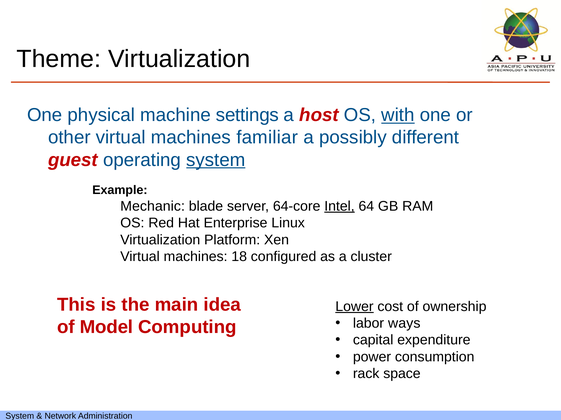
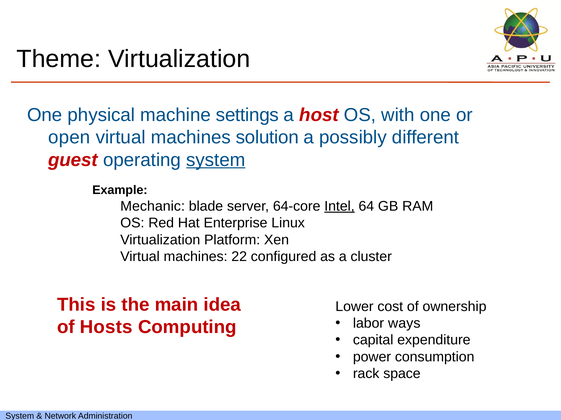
with underline: present -> none (398, 115)
other: other -> open (69, 138)
familiar: familiar -> solution (267, 138)
18: 18 -> 22 (239, 257)
Lower underline: present -> none (354, 307)
Model: Model -> Hosts (106, 328)
